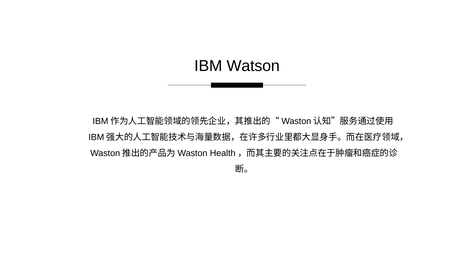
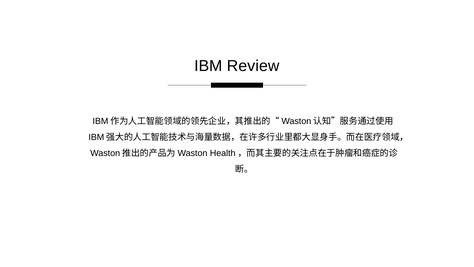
Watson: Watson -> Review (253, 66)
